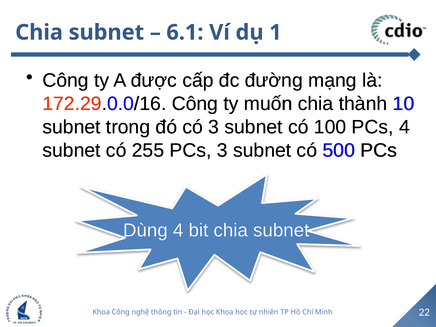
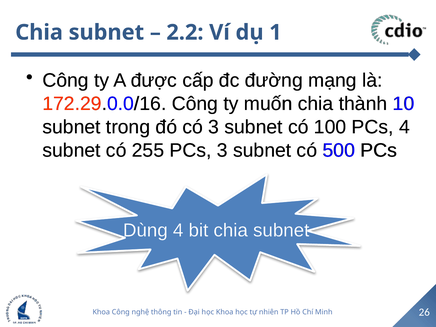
6.1: 6.1 -> 2.2 (185, 32)
22: 22 -> 26 (424, 312)
